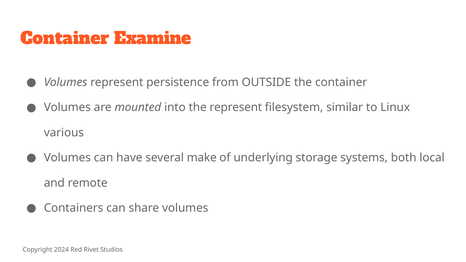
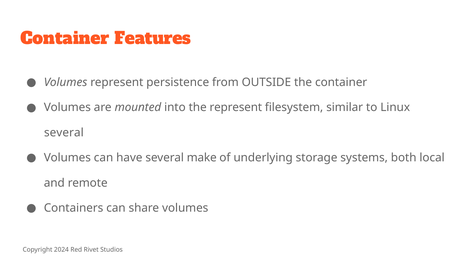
Examine: Examine -> Features (153, 39)
various: various -> several (64, 133)
